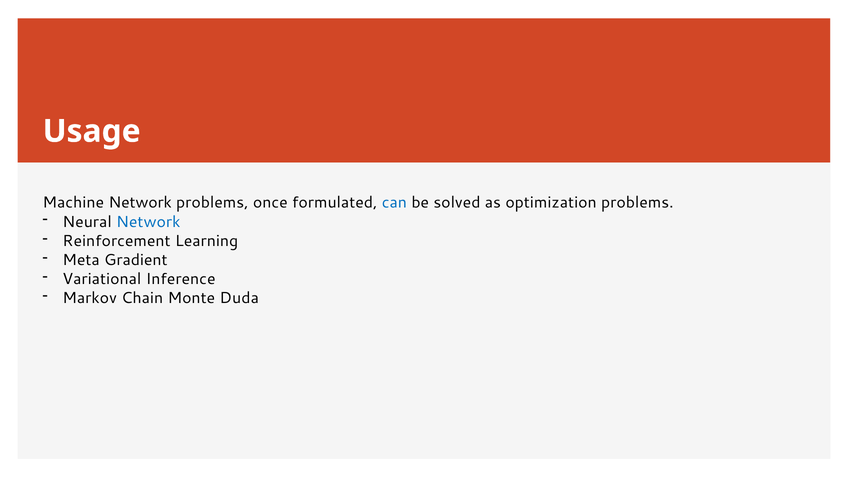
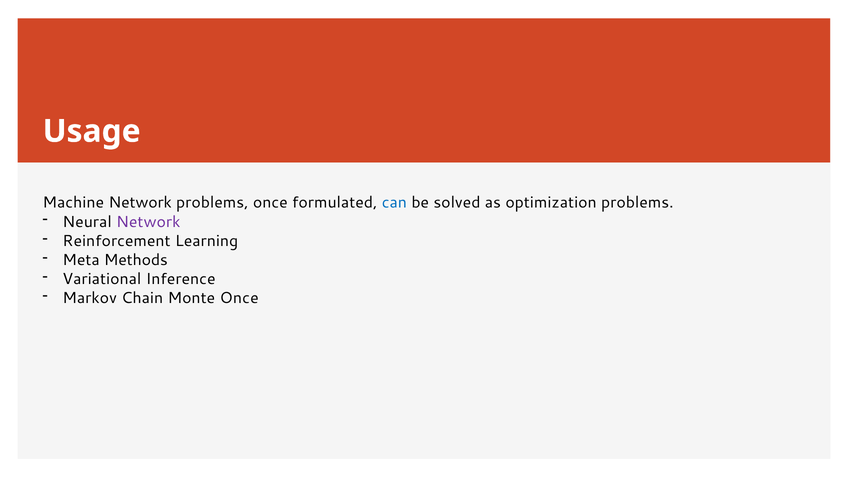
Network colour: blue -> purple (148, 222)
Gradient: Gradient -> Methods (136, 260)
Monte Duda: Duda -> Once (239, 298)
